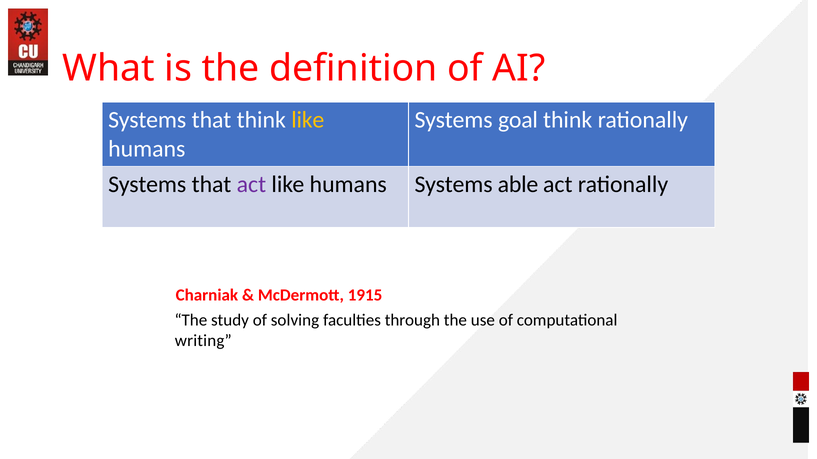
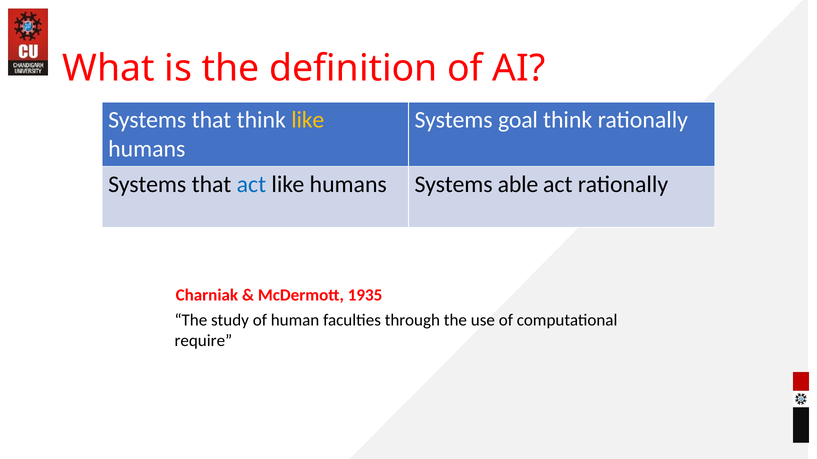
act colour: purple -> blue (251, 184)
1915: 1915 -> 1935 (365, 295)
solving: solving -> human (295, 321)
writing: writing -> require (203, 341)
